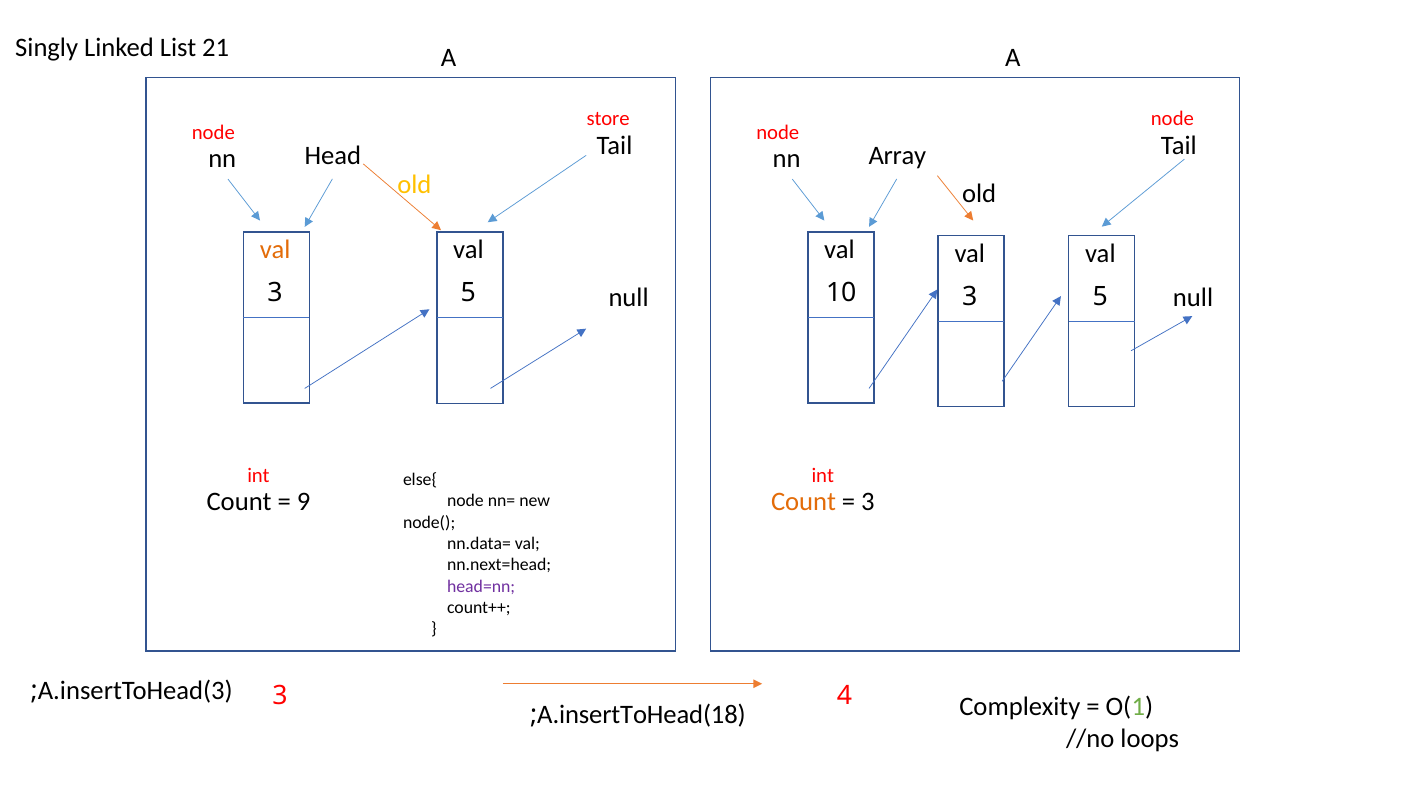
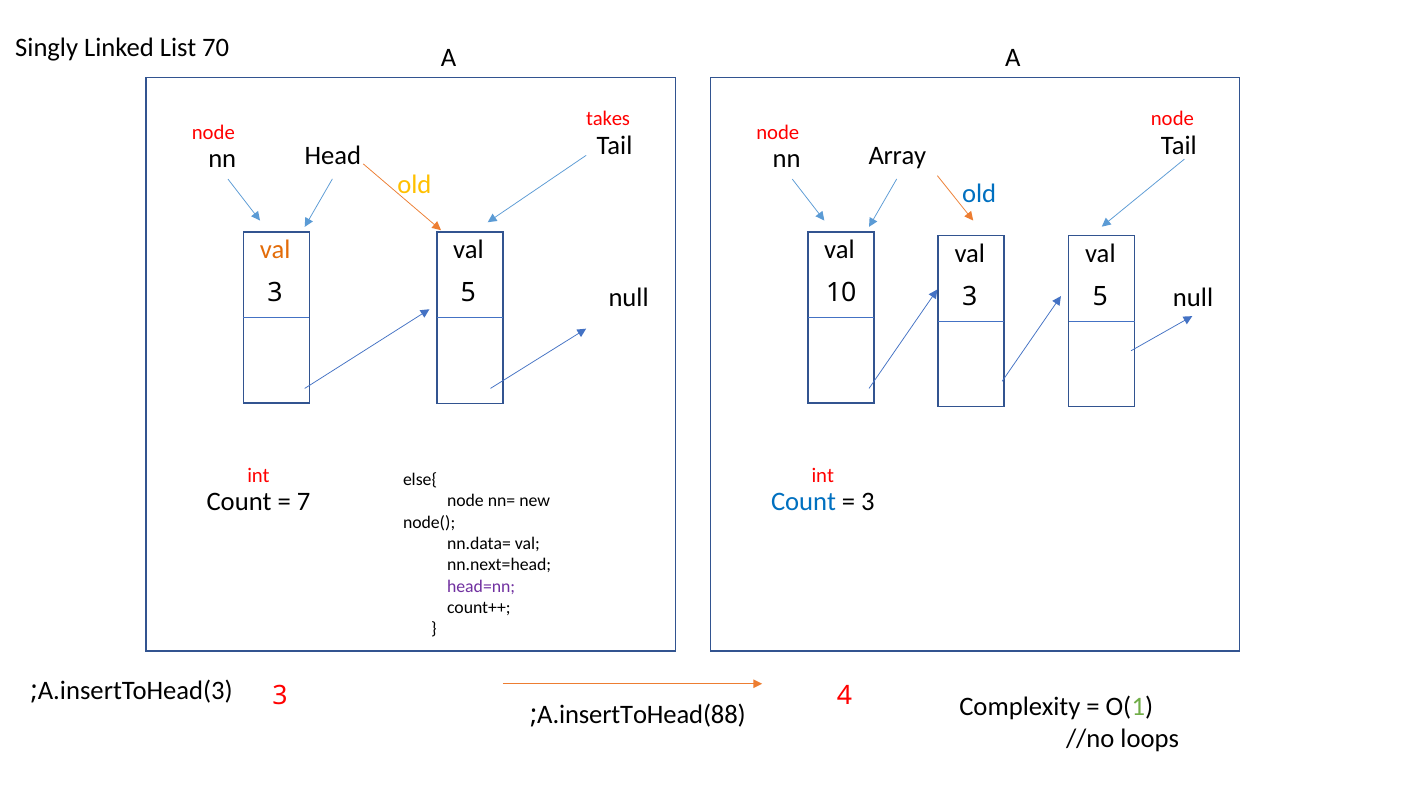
21: 21 -> 70 (216, 48)
store: store -> takes (608, 118)
old colour: black -> blue (979, 193)
9: 9 -> 7 (304, 502)
Count colour: orange -> blue (804, 502)
A.insertToHead(18: A.insertToHead(18 -> A.insertToHead(88 (641, 715)
